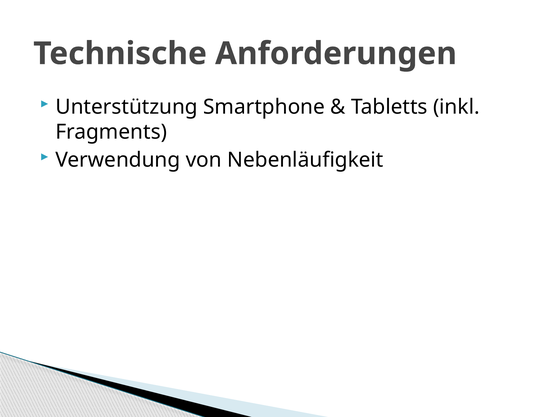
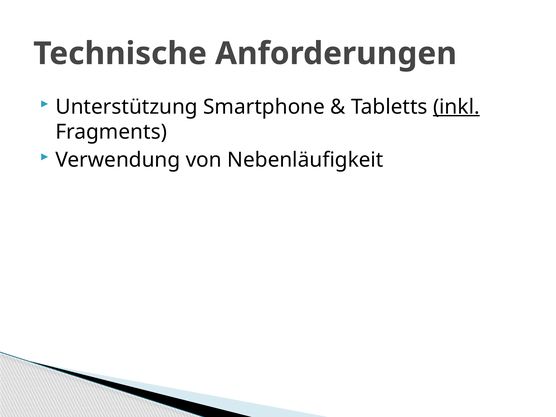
inkl underline: none -> present (456, 107)
